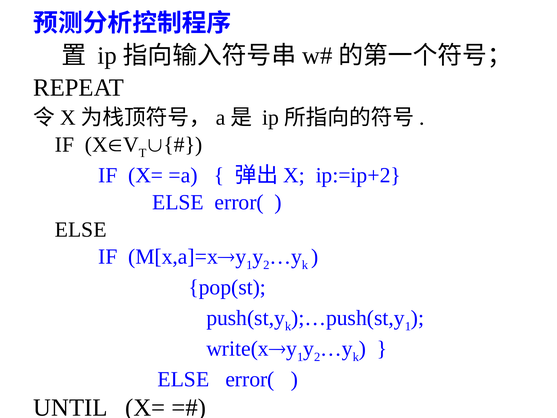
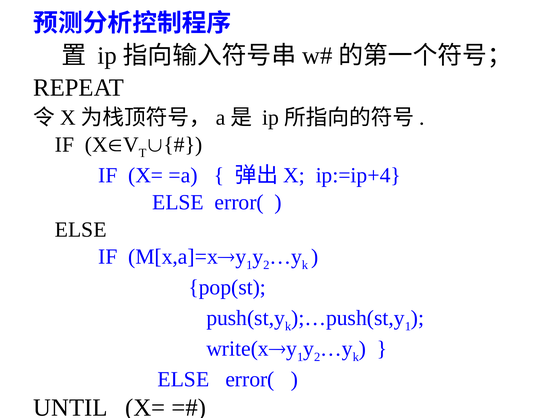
ip:=ip+2: ip:=ip+2 -> ip:=ip+4 (358, 175)
